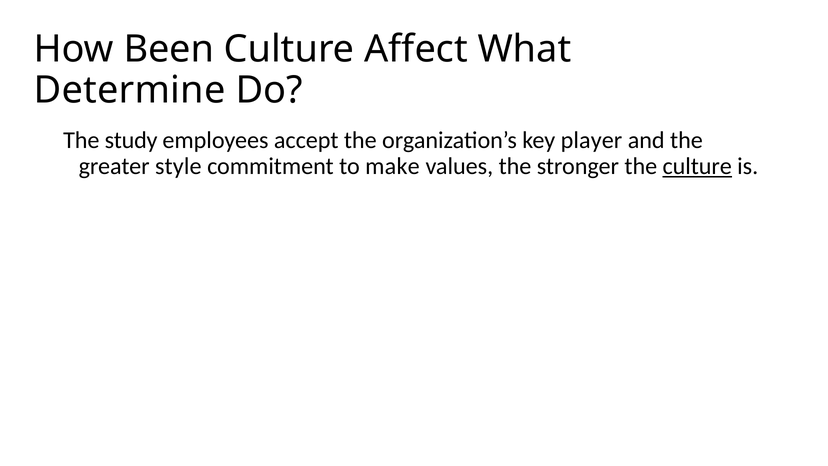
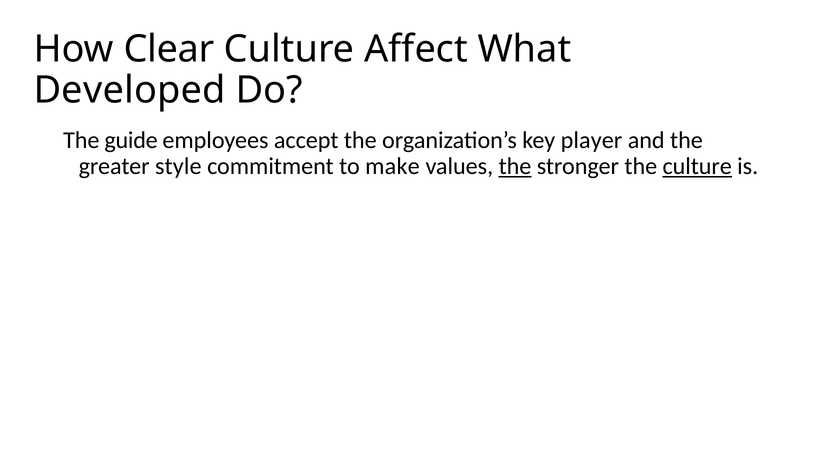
Been: Been -> Clear (169, 49)
Determine: Determine -> Developed (130, 90)
study: study -> guide (131, 140)
the underline: none -> present (515, 166)
